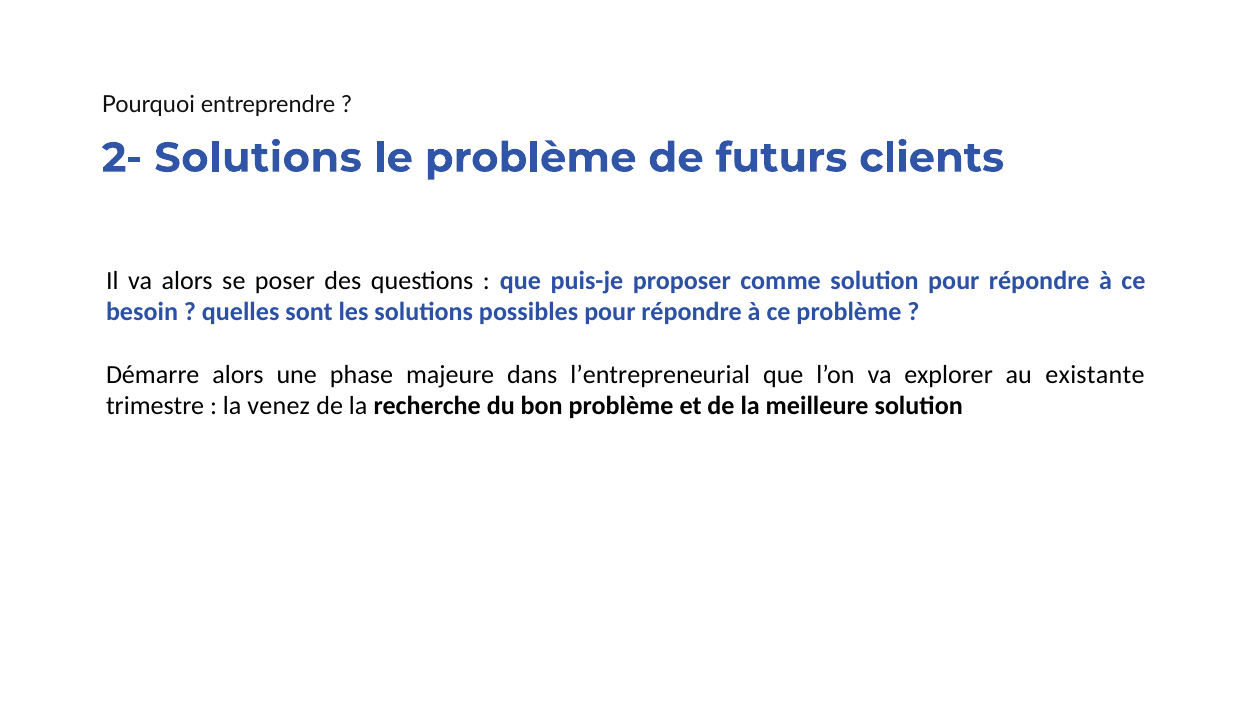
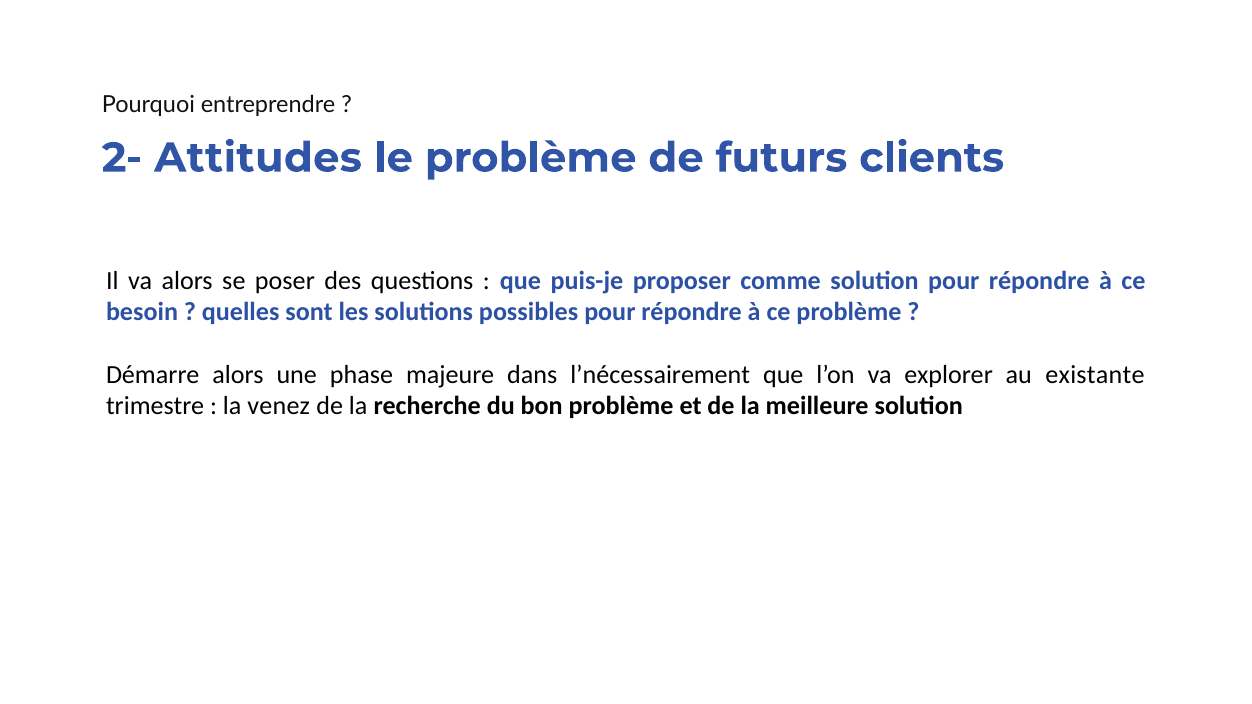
2- Solutions: Solutions -> Attitudes (258, 158)
l’entrepreneurial: l’entrepreneurial -> l’nécessairement (660, 375)
